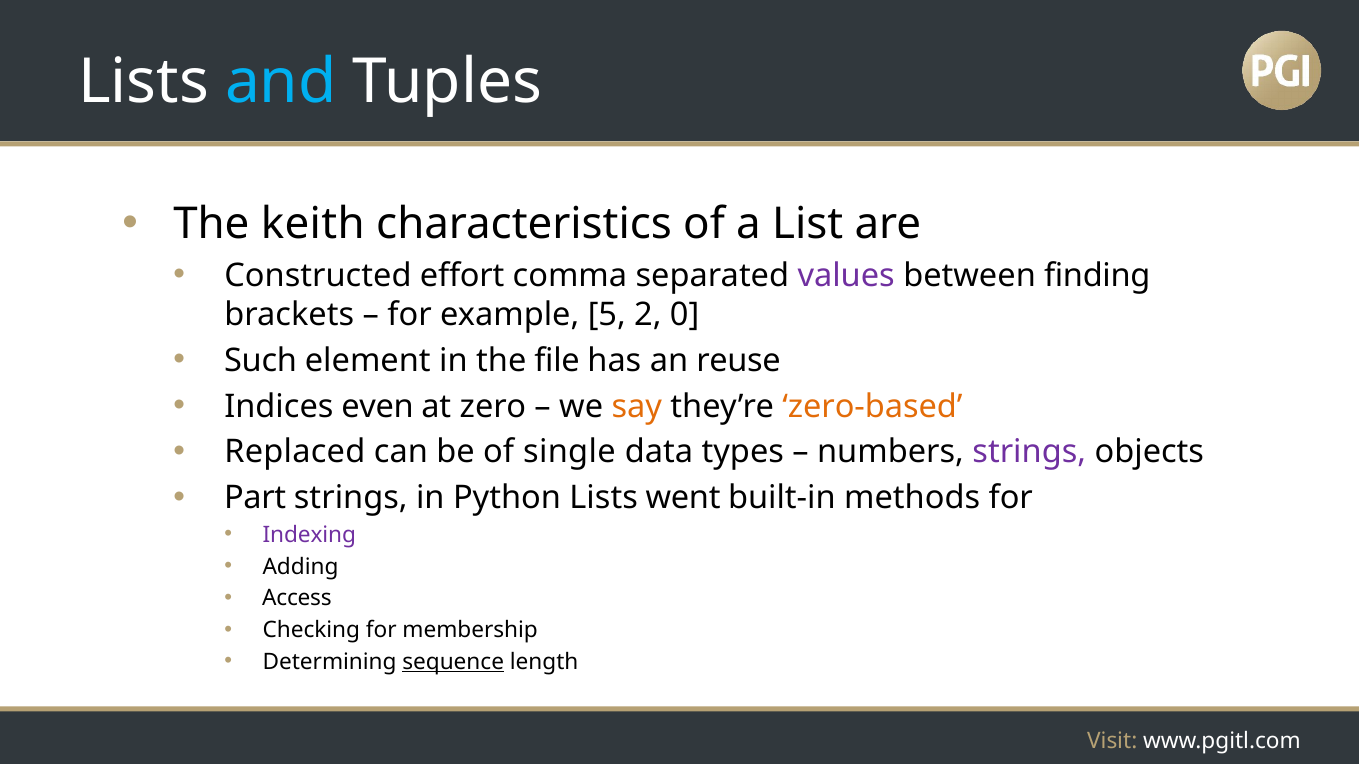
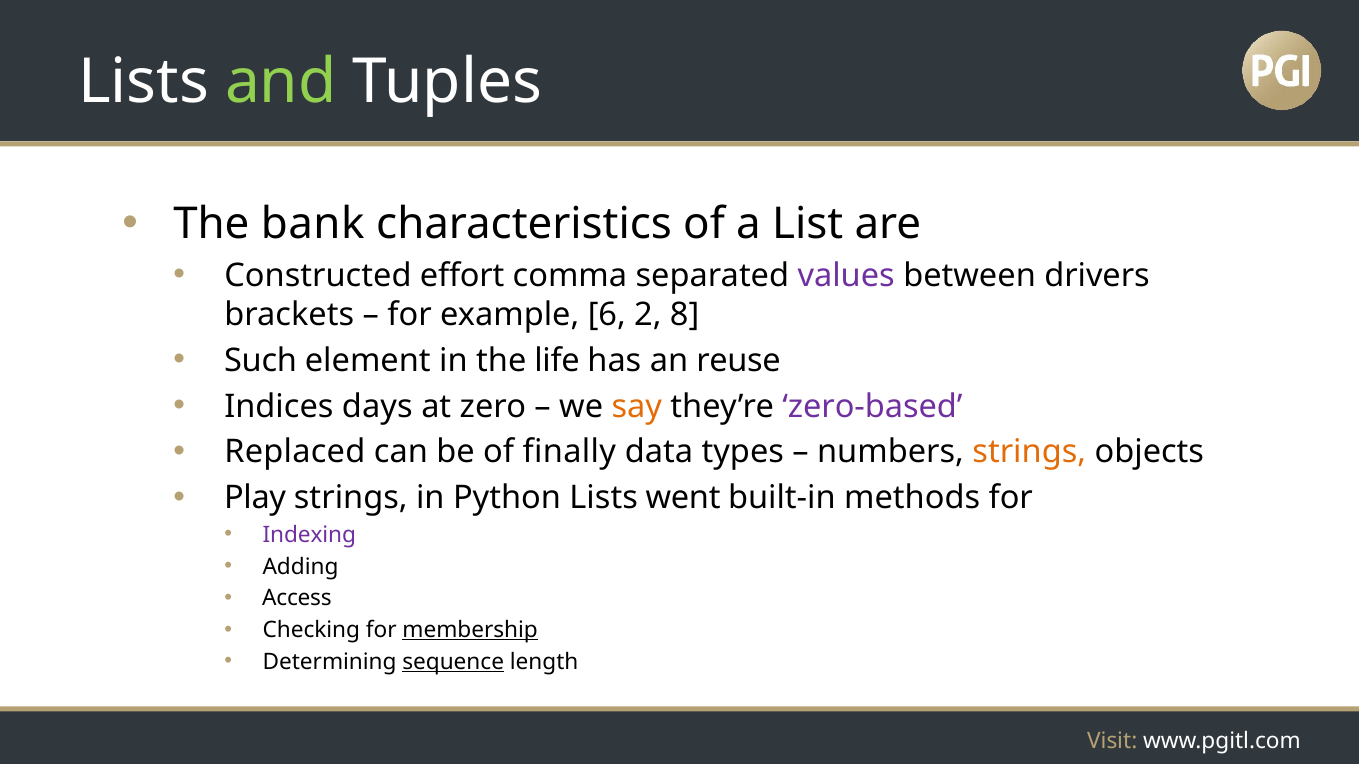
and colour: light blue -> light green (281, 82)
keith: keith -> bank (313, 224)
finding: finding -> drivers (1097, 276)
5: 5 -> 6 (607, 315)
0: 0 -> 8 (685, 315)
file: file -> life (557, 361)
even: even -> days (377, 407)
zero-based colour: orange -> purple (872, 407)
single: single -> finally (569, 452)
strings colour: purple -> orange (1029, 452)
Part: Part -> Play (255, 498)
membership underline: none -> present (470, 630)
